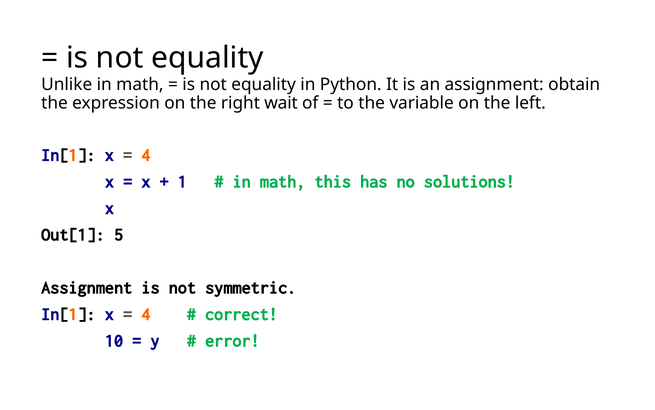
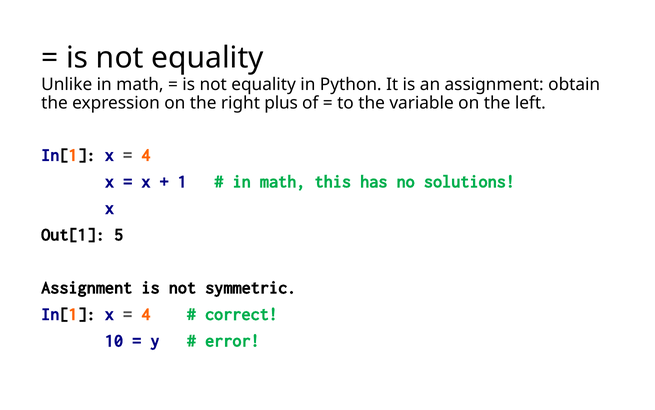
wait: wait -> plus (281, 103)
